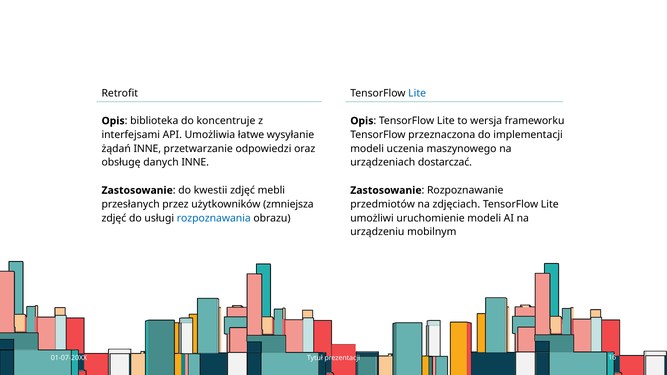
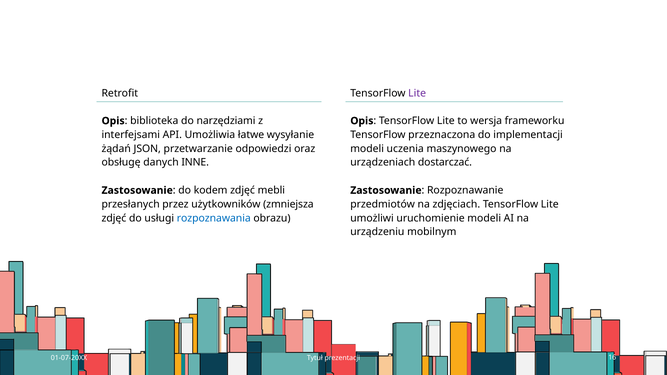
Lite colour: blue -> purple (417, 93)
koncentruje: koncentruje -> narzędziami (226, 121)
żądań INNE: INNE -> JSON (147, 149)
kwestii: kwestii -> kodem (211, 190)
